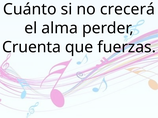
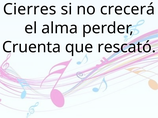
Cuánto: Cuánto -> Cierres (30, 9)
fuerzas: fuerzas -> rescató (127, 47)
